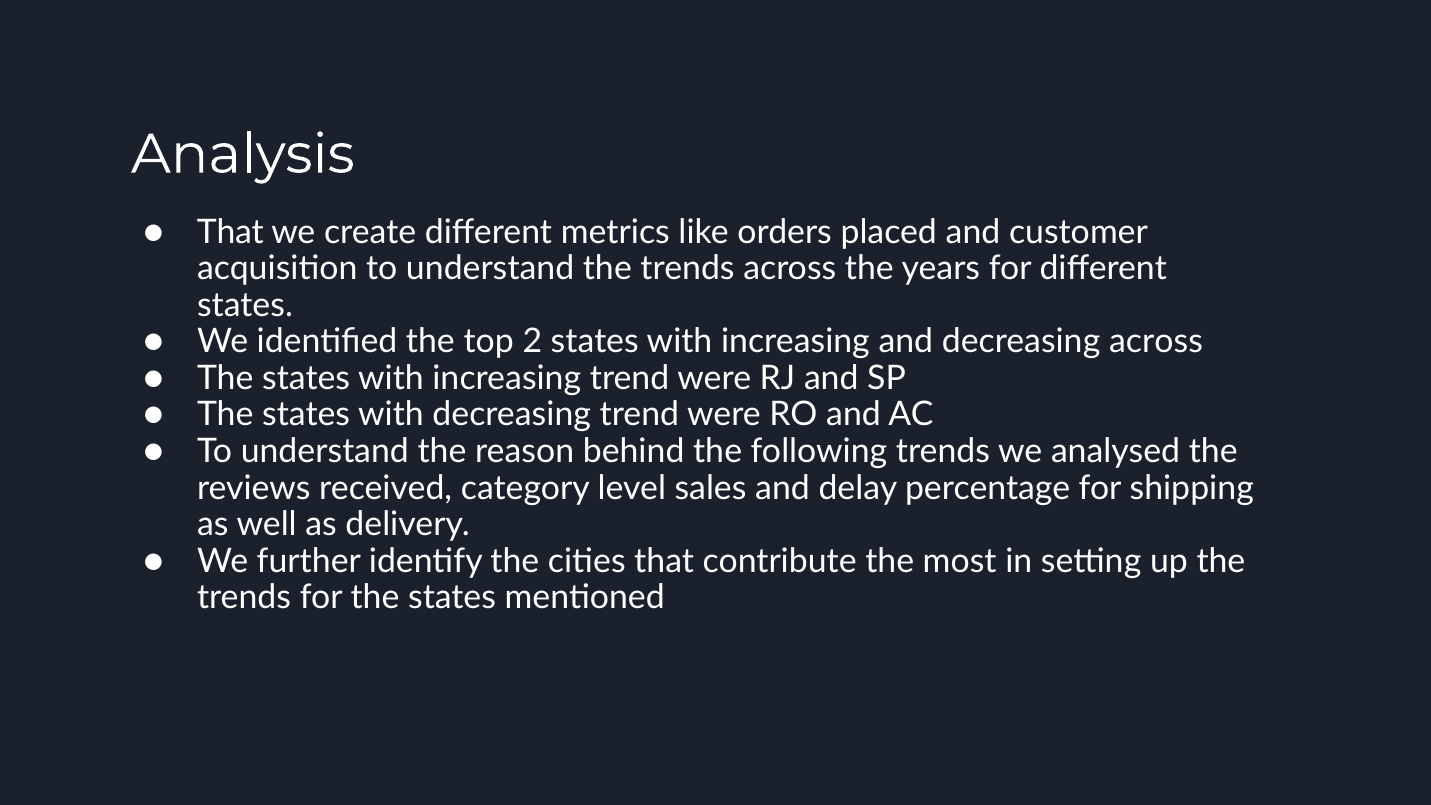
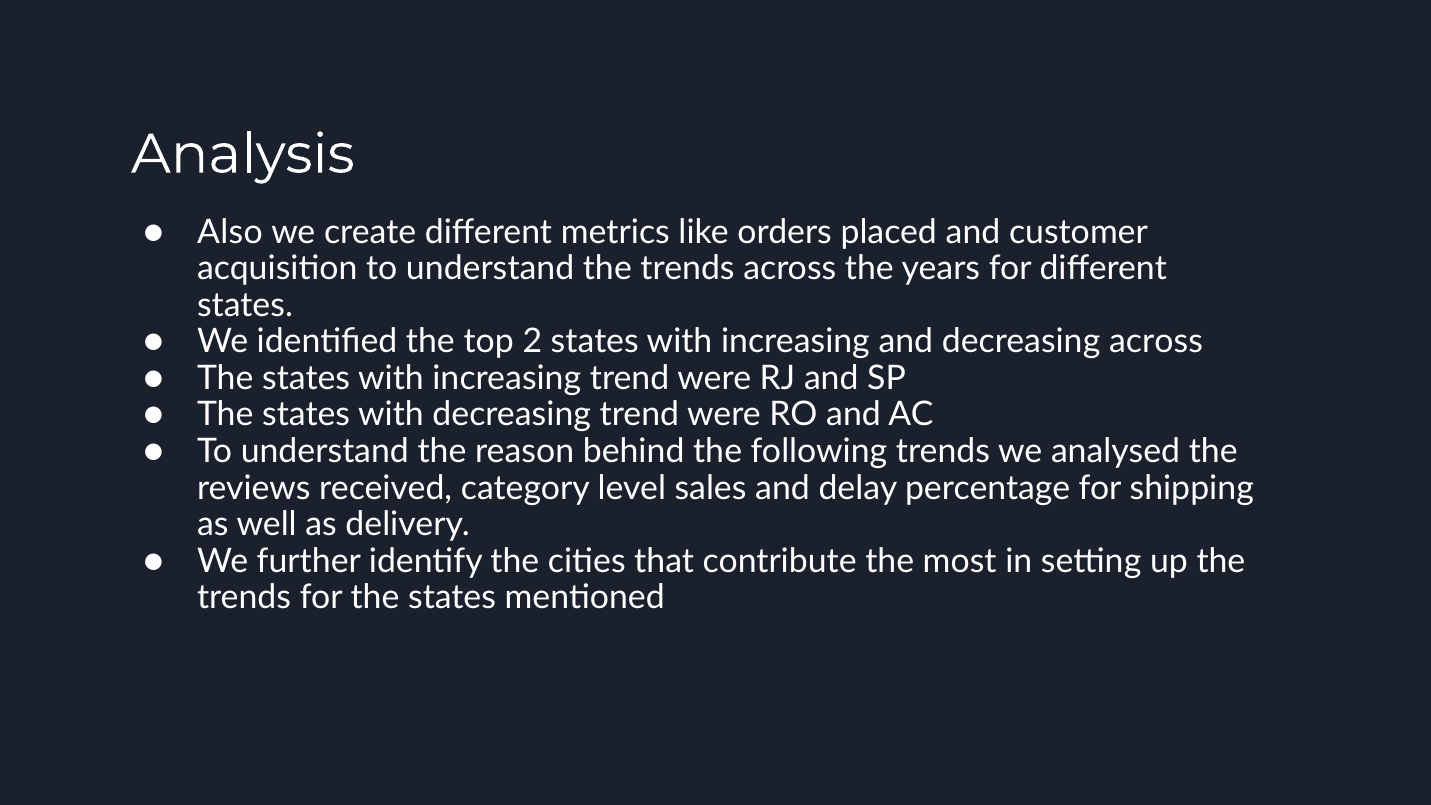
That: That -> Also (230, 232)
